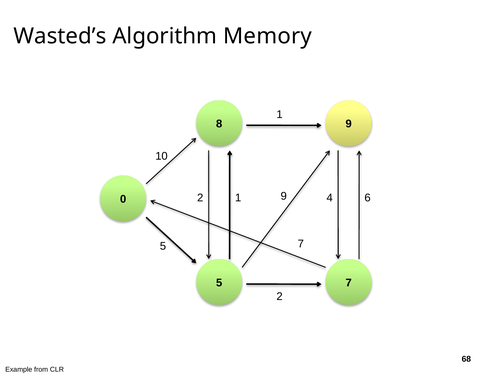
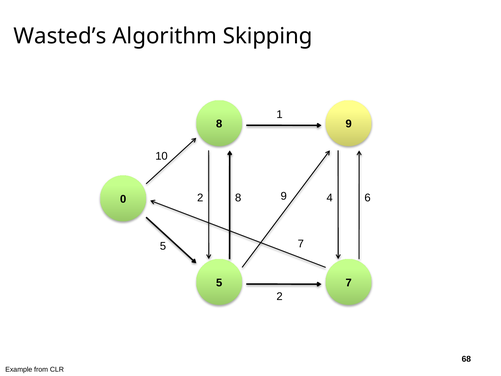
Memory: Memory -> Skipping (268, 36)
1: 1 -> 8 (238, 198)
